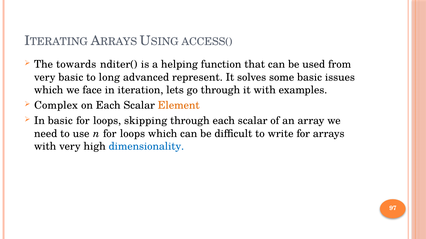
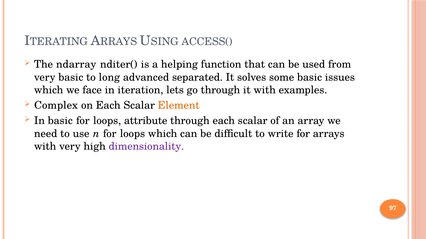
towards: towards -> ndarray (76, 65)
represent: represent -> separated (197, 77)
skipping: skipping -> attribute (146, 121)
dimensionality colour: blue -> purple (146, 147)
